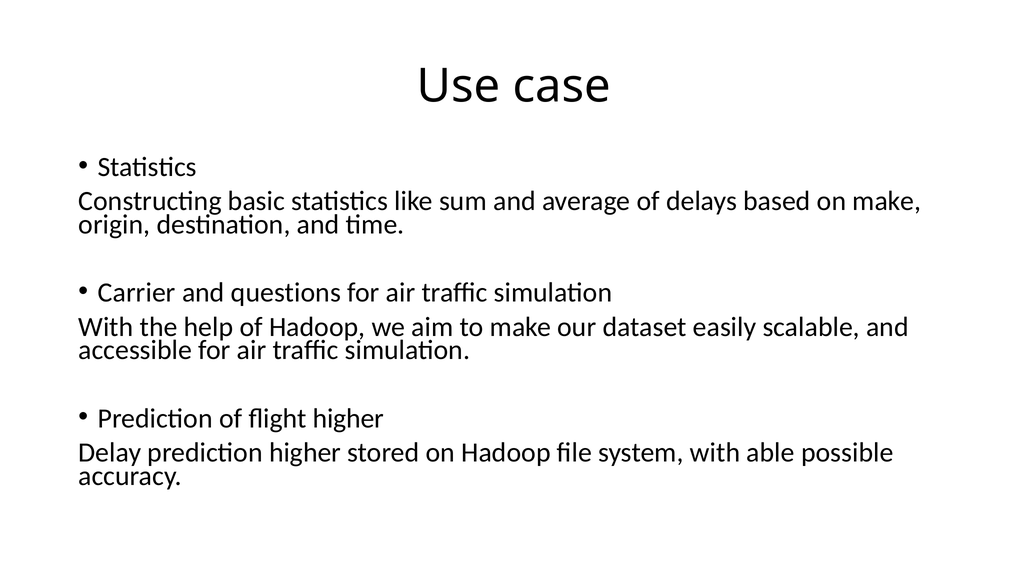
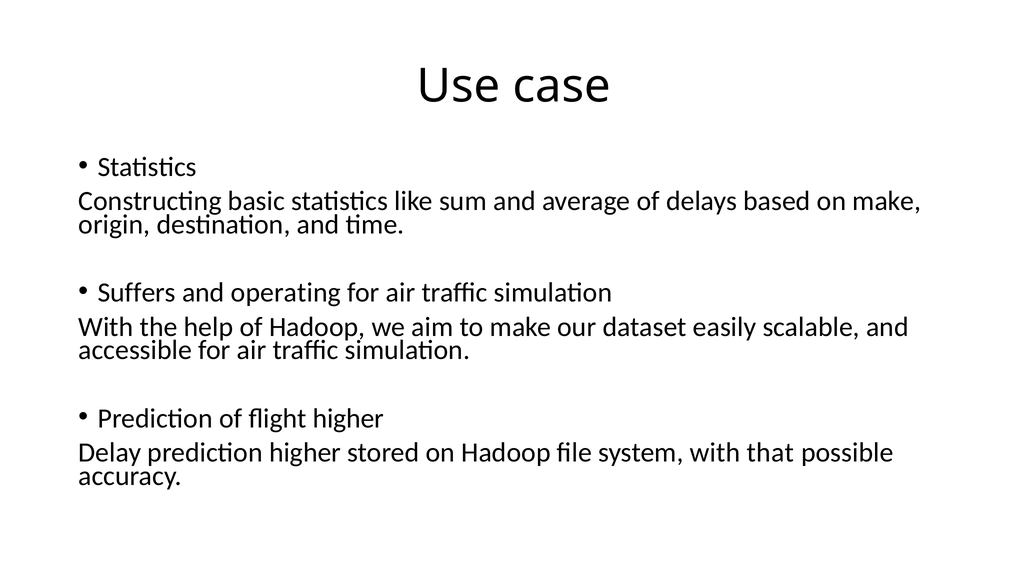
Carrier: Carrier -> Suffers (137, 293)
questions: questions -> operating (286, 293)
able: able -> that (770, 453)
